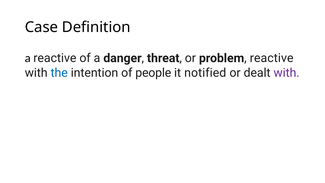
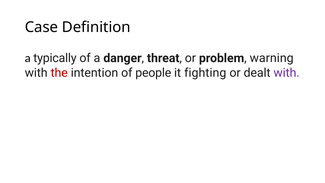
a reactive: reactive -> typically (55, 58)
problem reactive: reactive -> warning (272, 58)
the colour: blue -> red (59, 73)
notified: notified -> fighting (205, 73)
